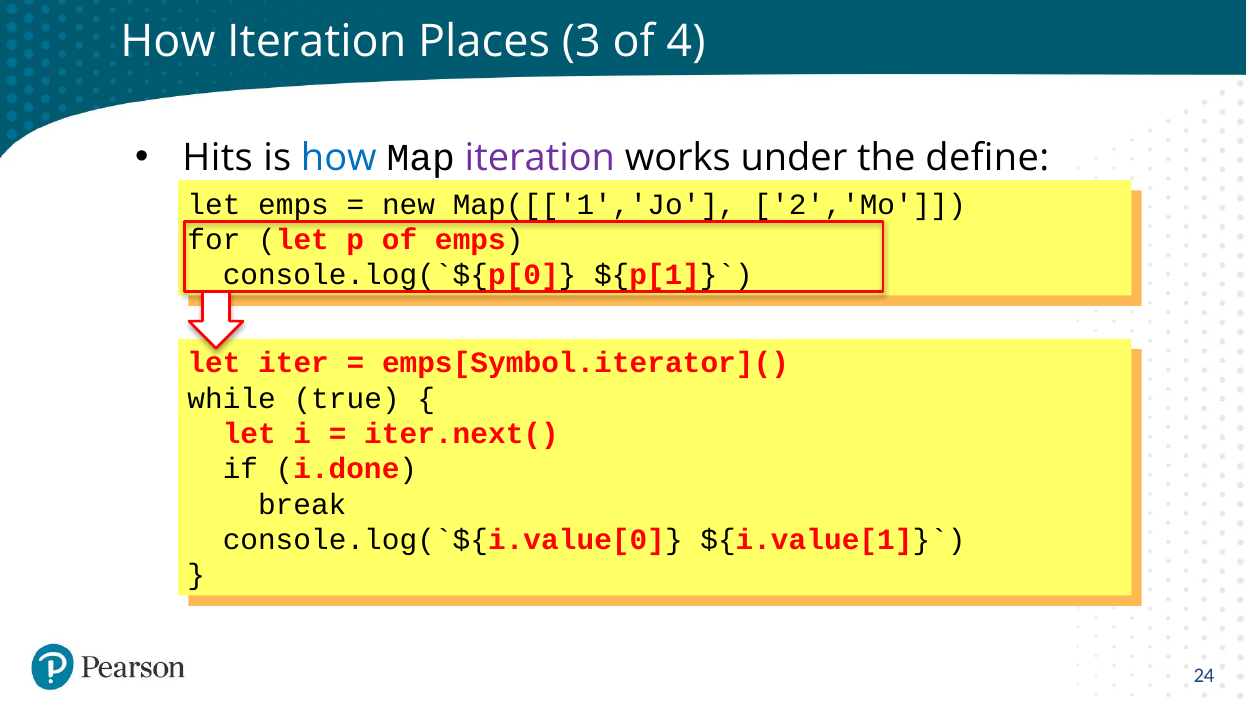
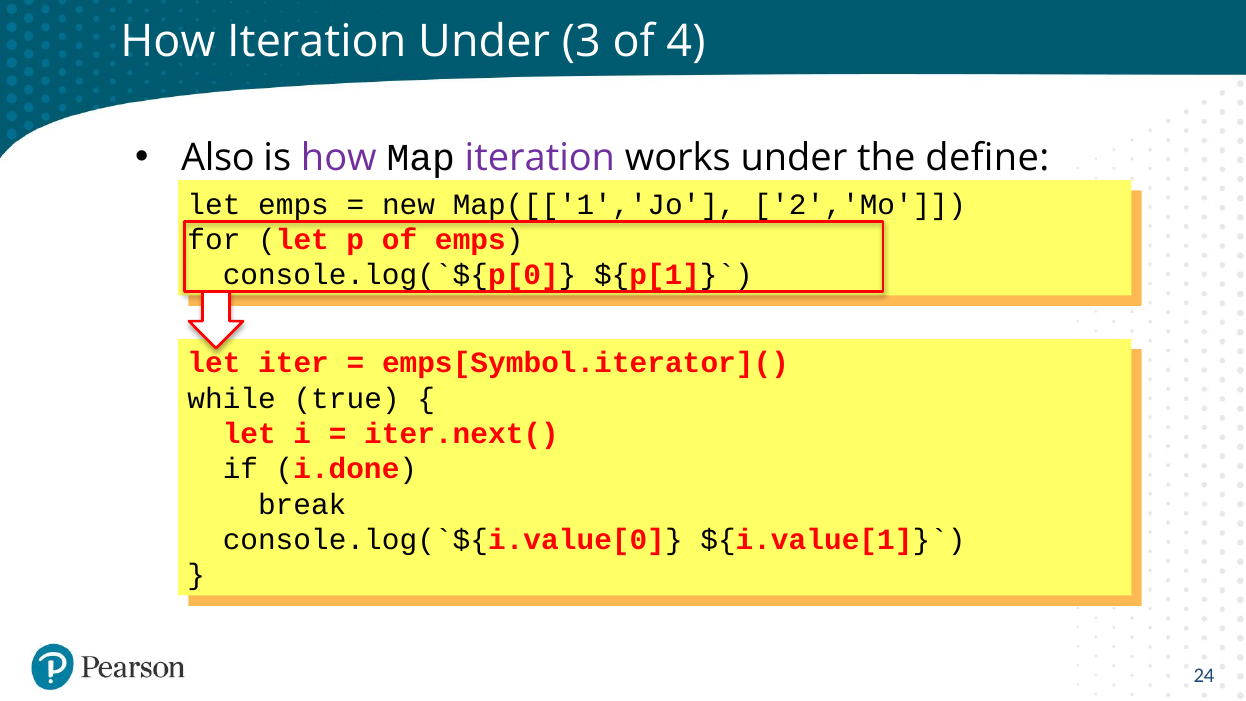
Iteration Places: Places -> Under (484, 41)
Hits: Hits -> Also (218, 158)
how colour: blue -> purple (339, 158)
